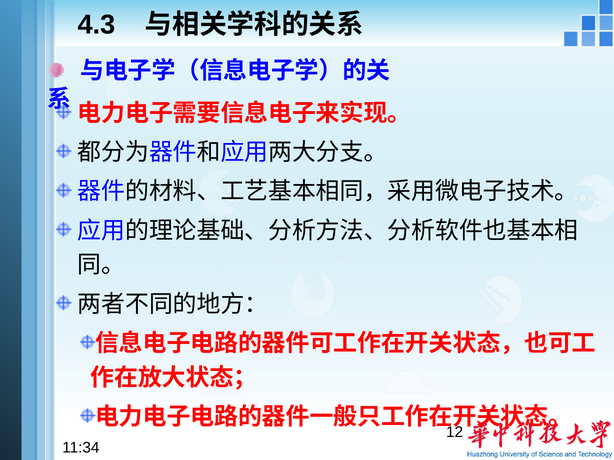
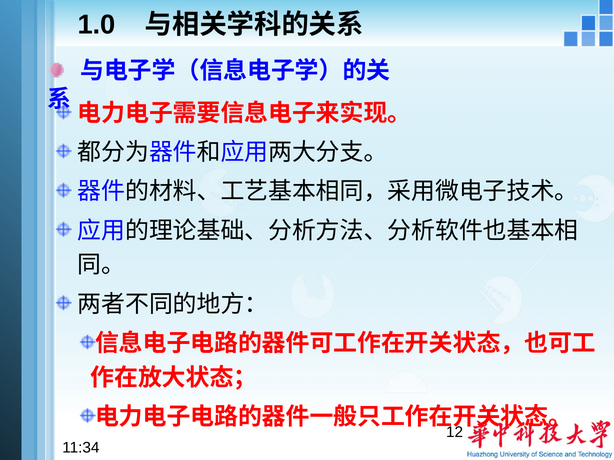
4.3: 4.3 -> 1.0 (97, 25)
